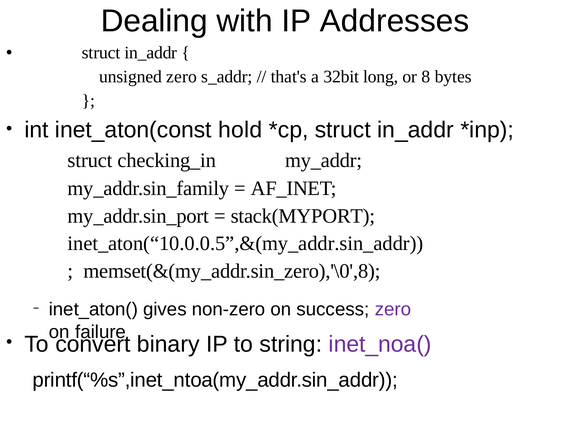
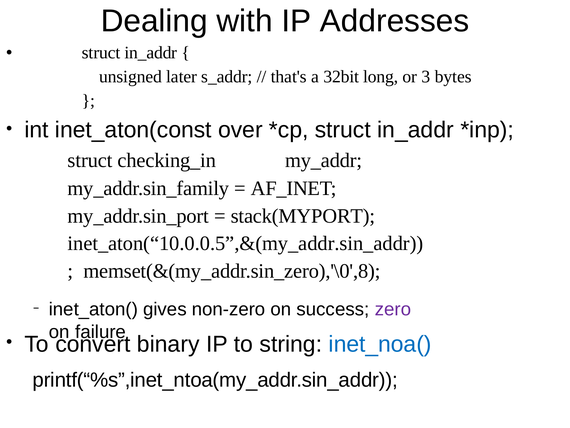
unsigned zero: zero -> later (182, 77)
8: 8 -> 3 (426, 77)
hold: hold -> over (240, 130)
inet_noa( colour: purple -> blue (380, 344)
